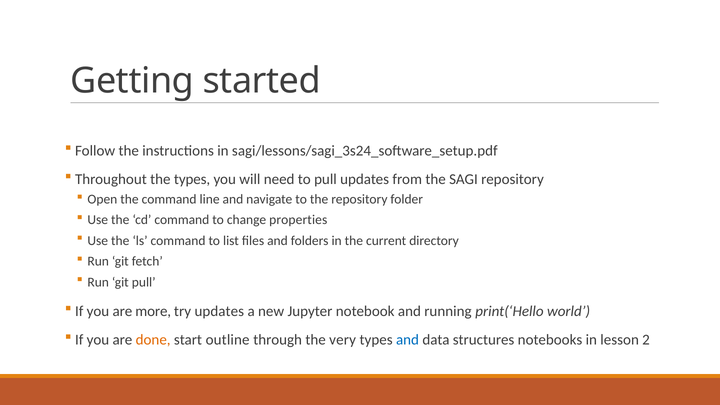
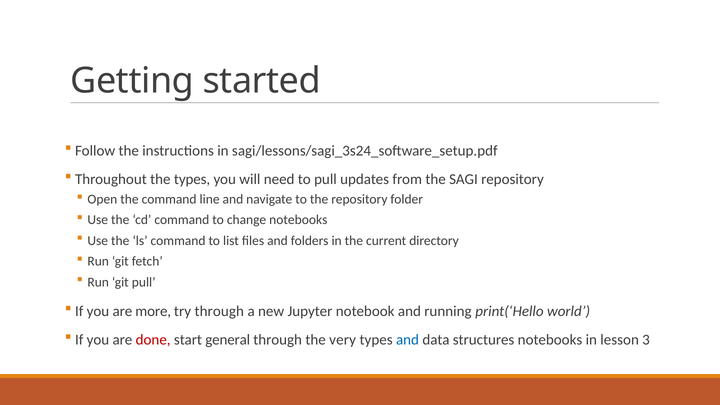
change properties: properties -> notebooks (298, 220)
try updates: updates -> through (219, 311)
done colour: orange -> red (153, 340)
outline: outline -> general (228, 340)
2: 2 -> 3 (646, 340)
